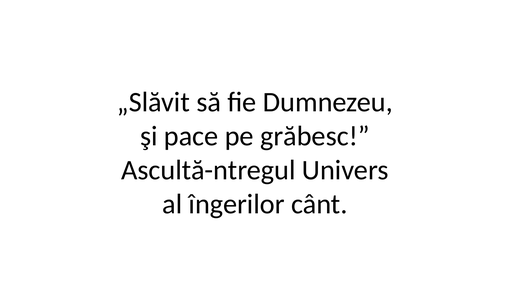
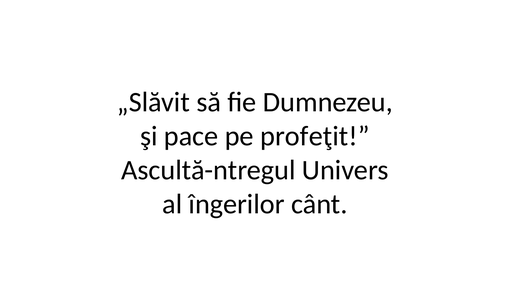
grăbesc: grăbesc -> profeţit (315, 136)
